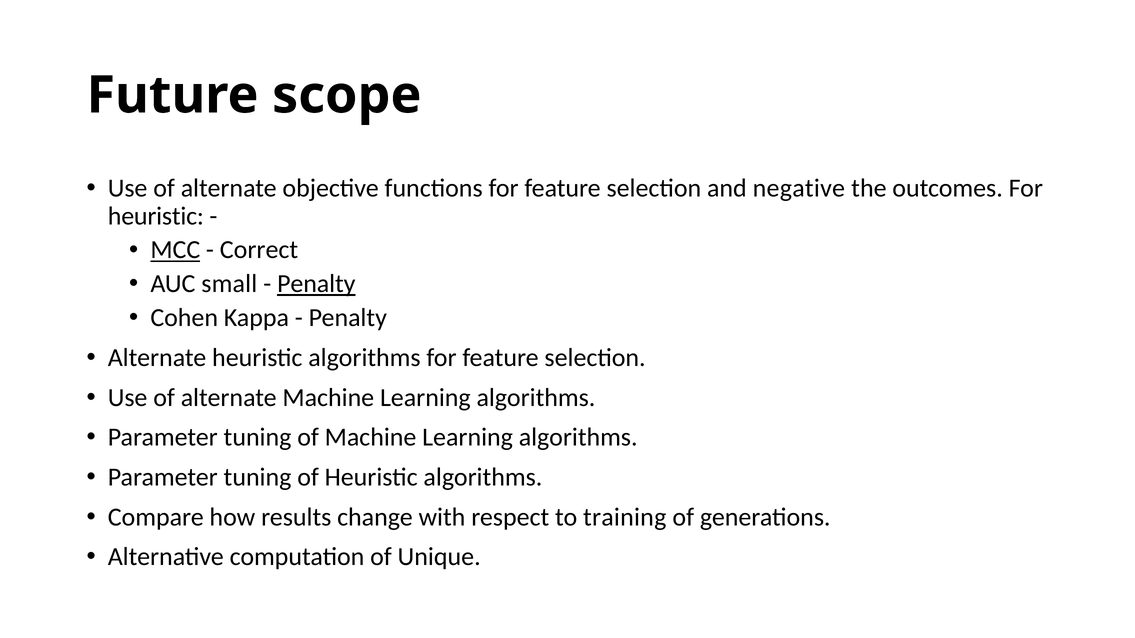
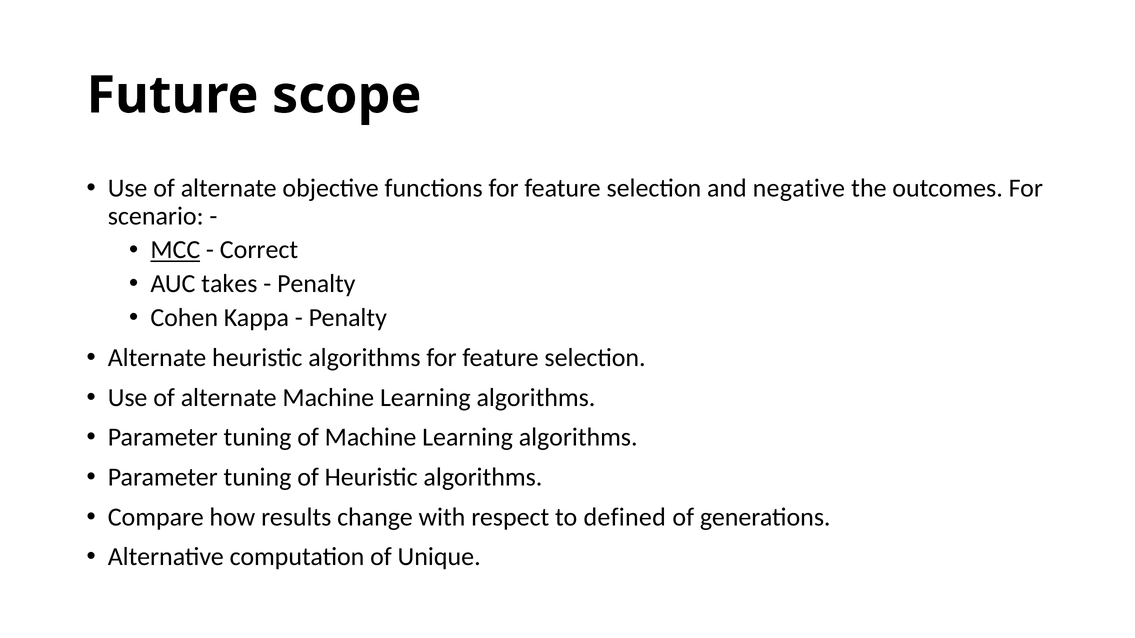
heuristic: heuristic -> scenario (156, 216)
small: small -> takes (229, 284)
Penalty underline: present -> none (316, 284)
training: training -> defined (625, 517)
